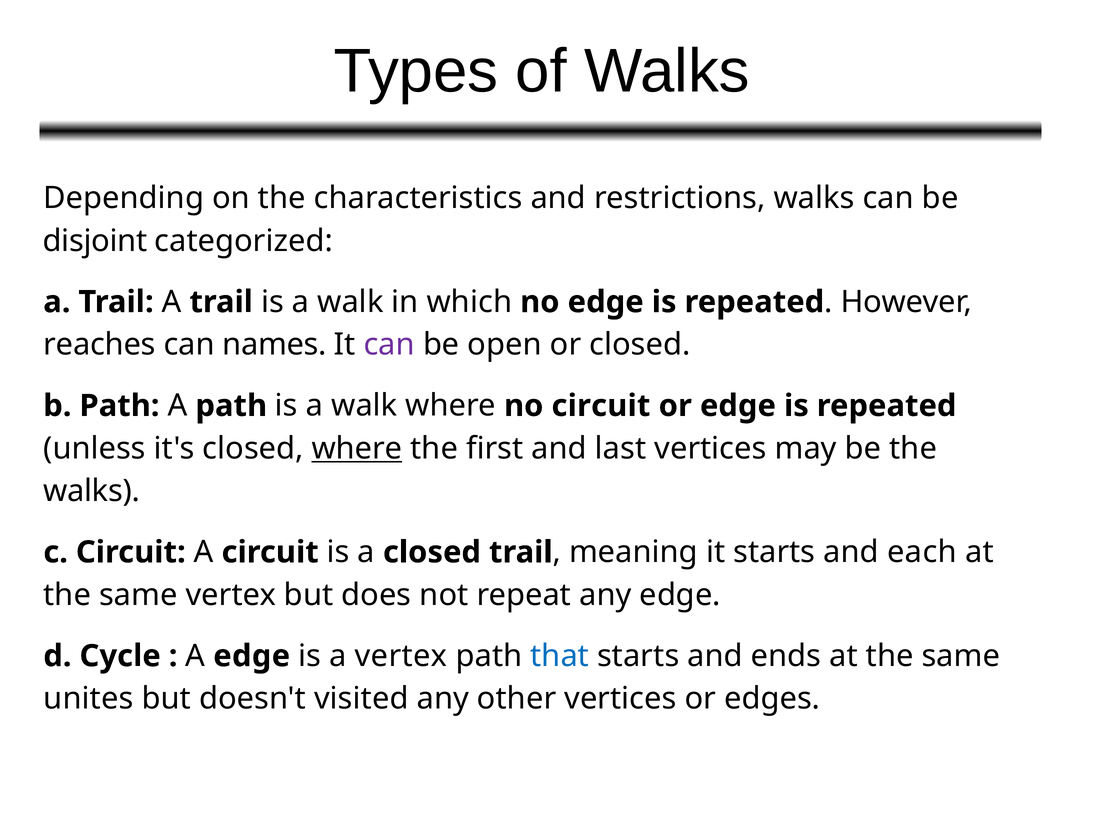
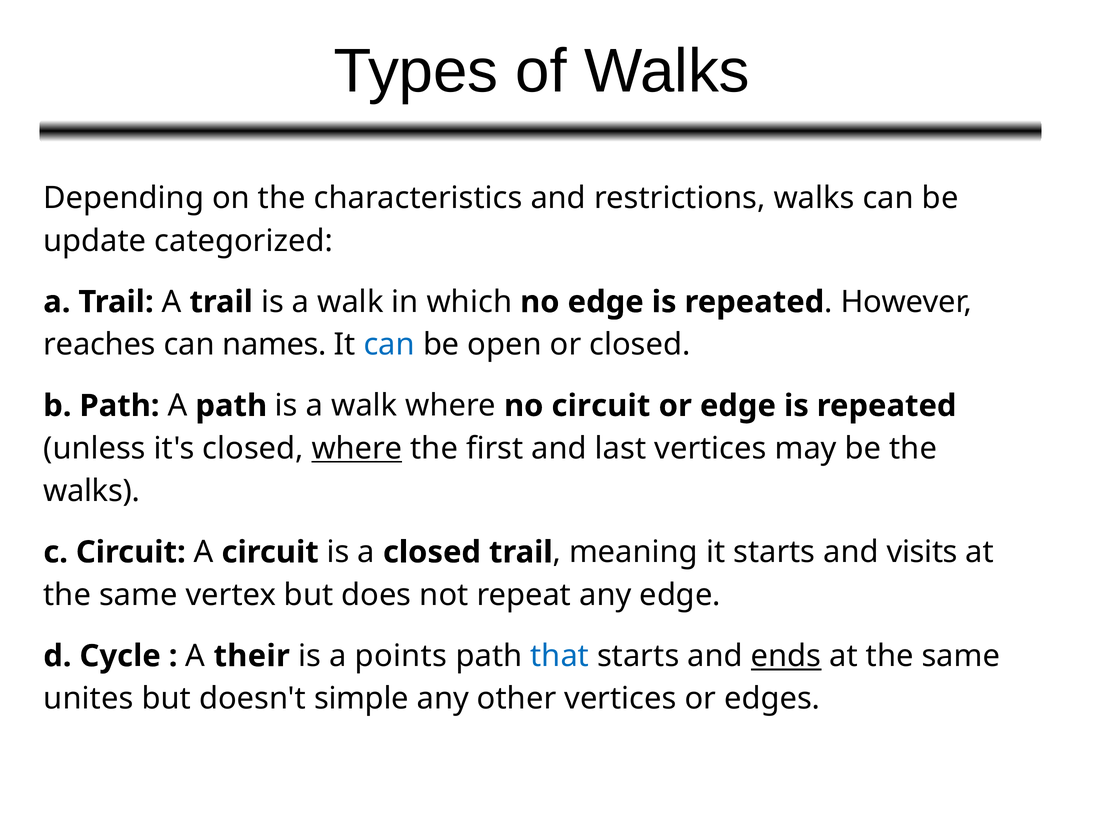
disjoint: disjoint -> update (95, 241)
can colour: purple -> blue (389, 345)
each: each -> visits (922, 552)
A edge: edge -> their (252, 656)
a vertex: vertex -> points (401, 656)
ends underline: none -> present (786, 656)
visited: visited -> simple (361, 699)
